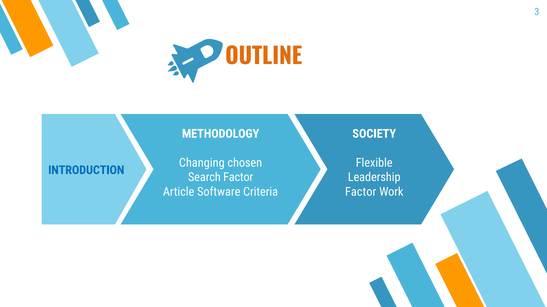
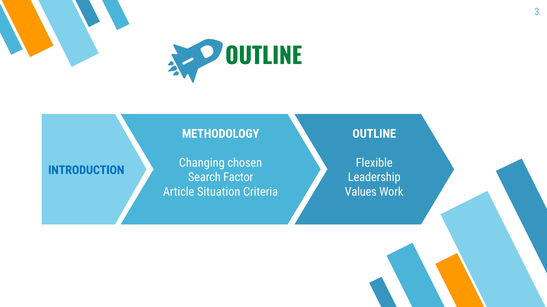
OUTLINE colour: orange -> green (264, 57)
SOCIETY: SOCIETY -> OUTLINE (374, 134)
Software: Software -> Situation (219, 192)
Factor: Factor -> Values (361, 192)
